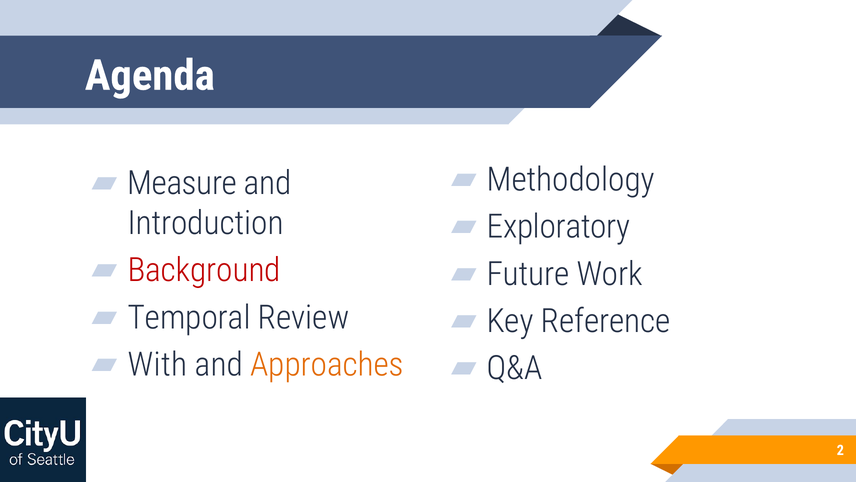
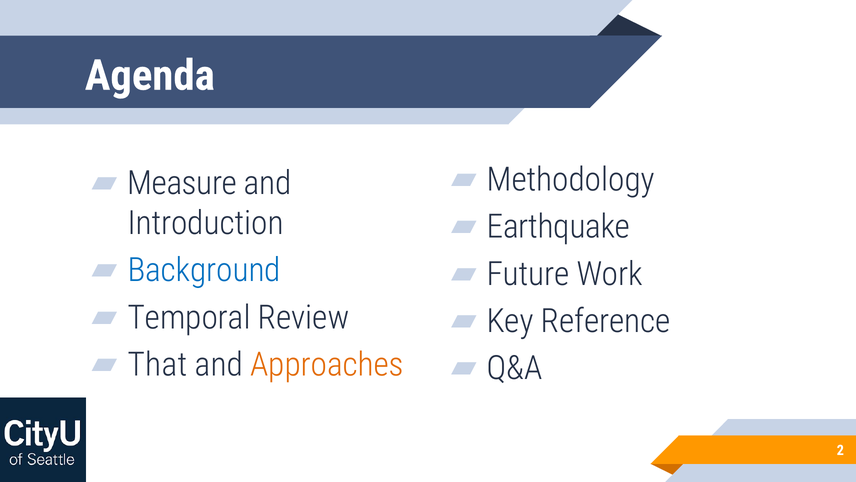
Exploratory: Exploratory -> Earthquake (558, 227)
Background colour: red -> blue (204, 270)
With: With -> That (157, 364)
